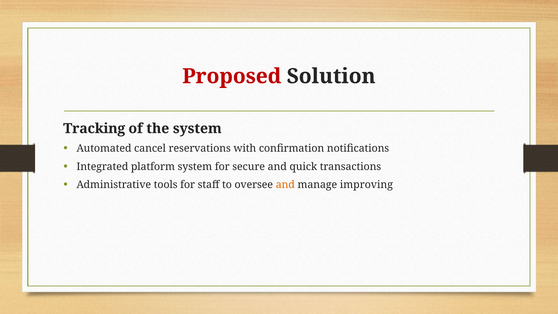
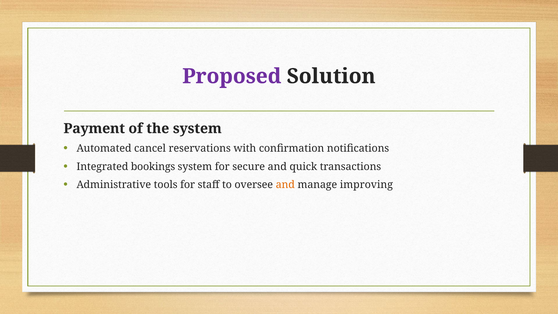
Proposed colour: red -> purple (232, 76)
Tracking: Tracking -> Payment (94, 128)
platform: platform -> bookings (153, 167)
